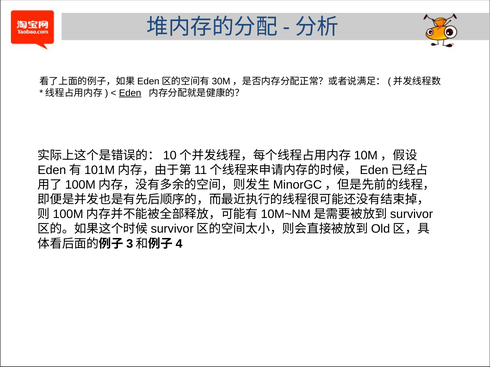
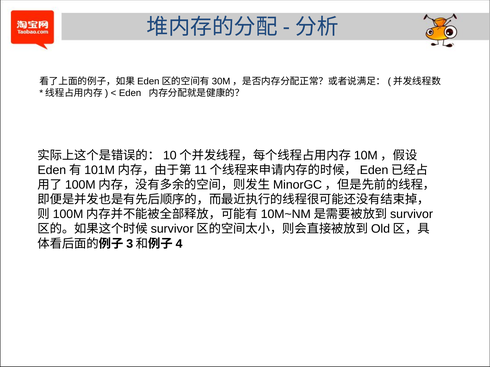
Eden underline: present -> none (130, 93)
